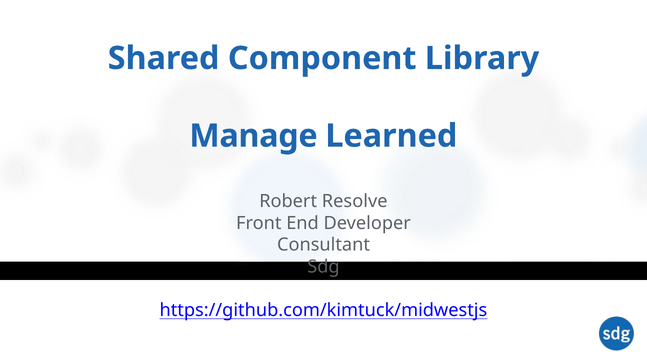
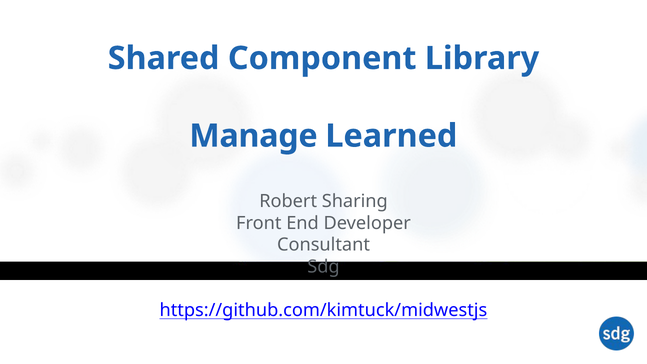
Resolve: Resolve -> Sharing (355, 201)
